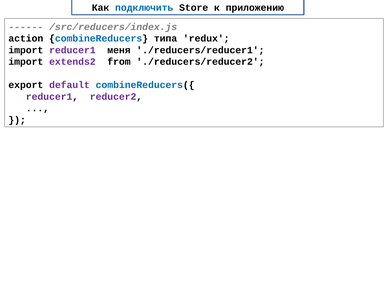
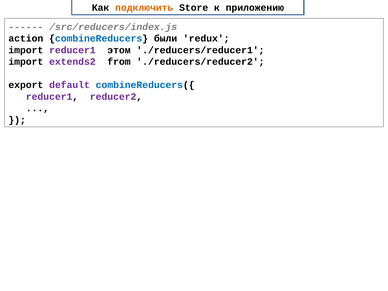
подключить colour: blue -> orange (144, 8)
типа: типа -> были (166, 38)
меня: меня -> этом (119, 50)
